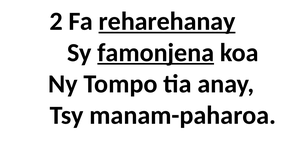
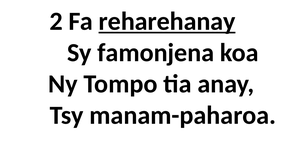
famonjena underline: present -> none (156, 53)
